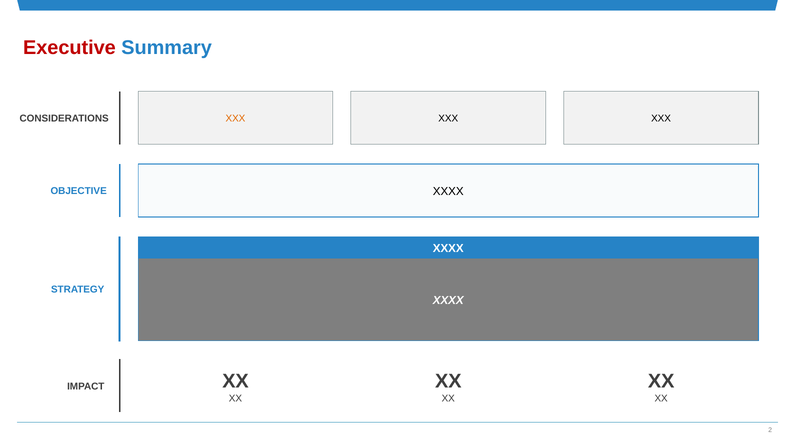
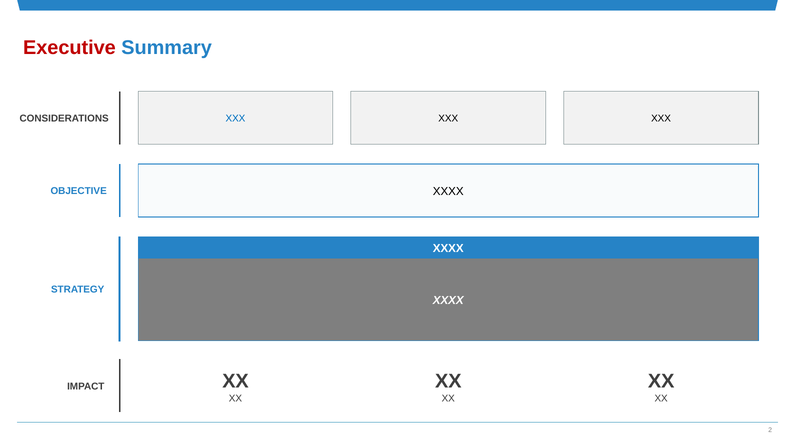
XXX colour: orange -> blue (235, 119)
